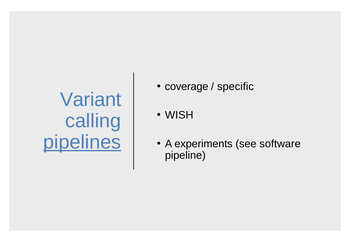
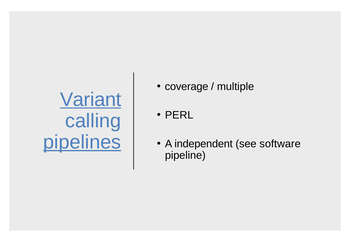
specific: specific -> multiple (236, 87)
Variant underline: none -> present (91, 100)
WISH: WISH -> PERL (179, 115)
experiments: experiments -> independent (204, 144)
